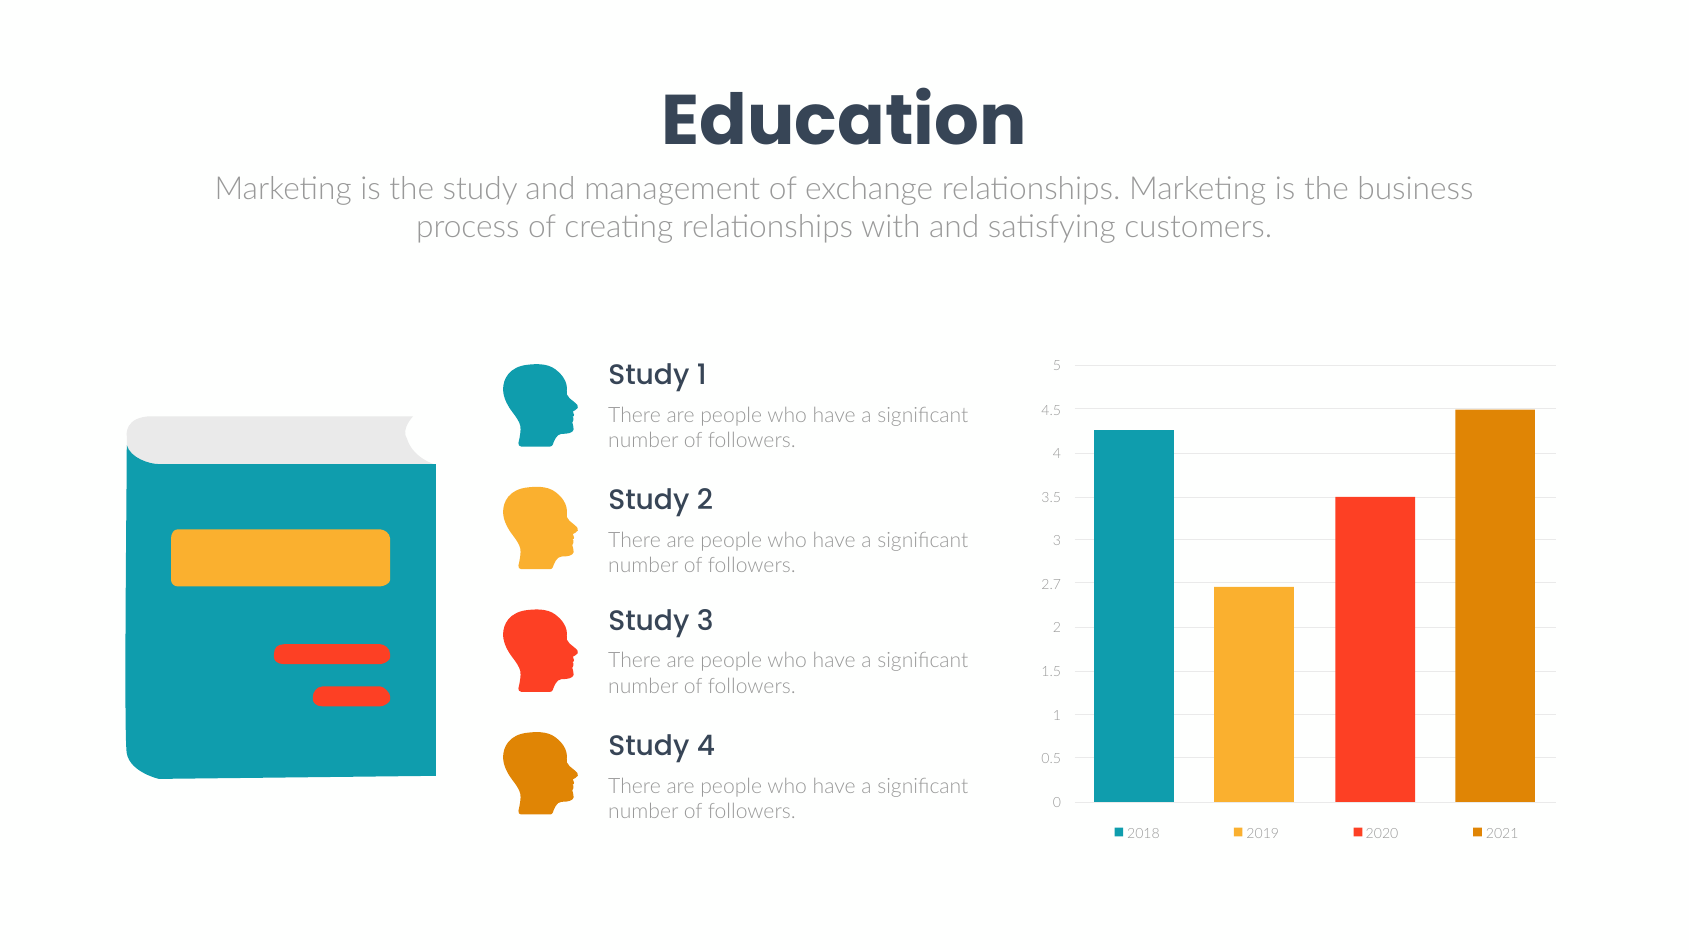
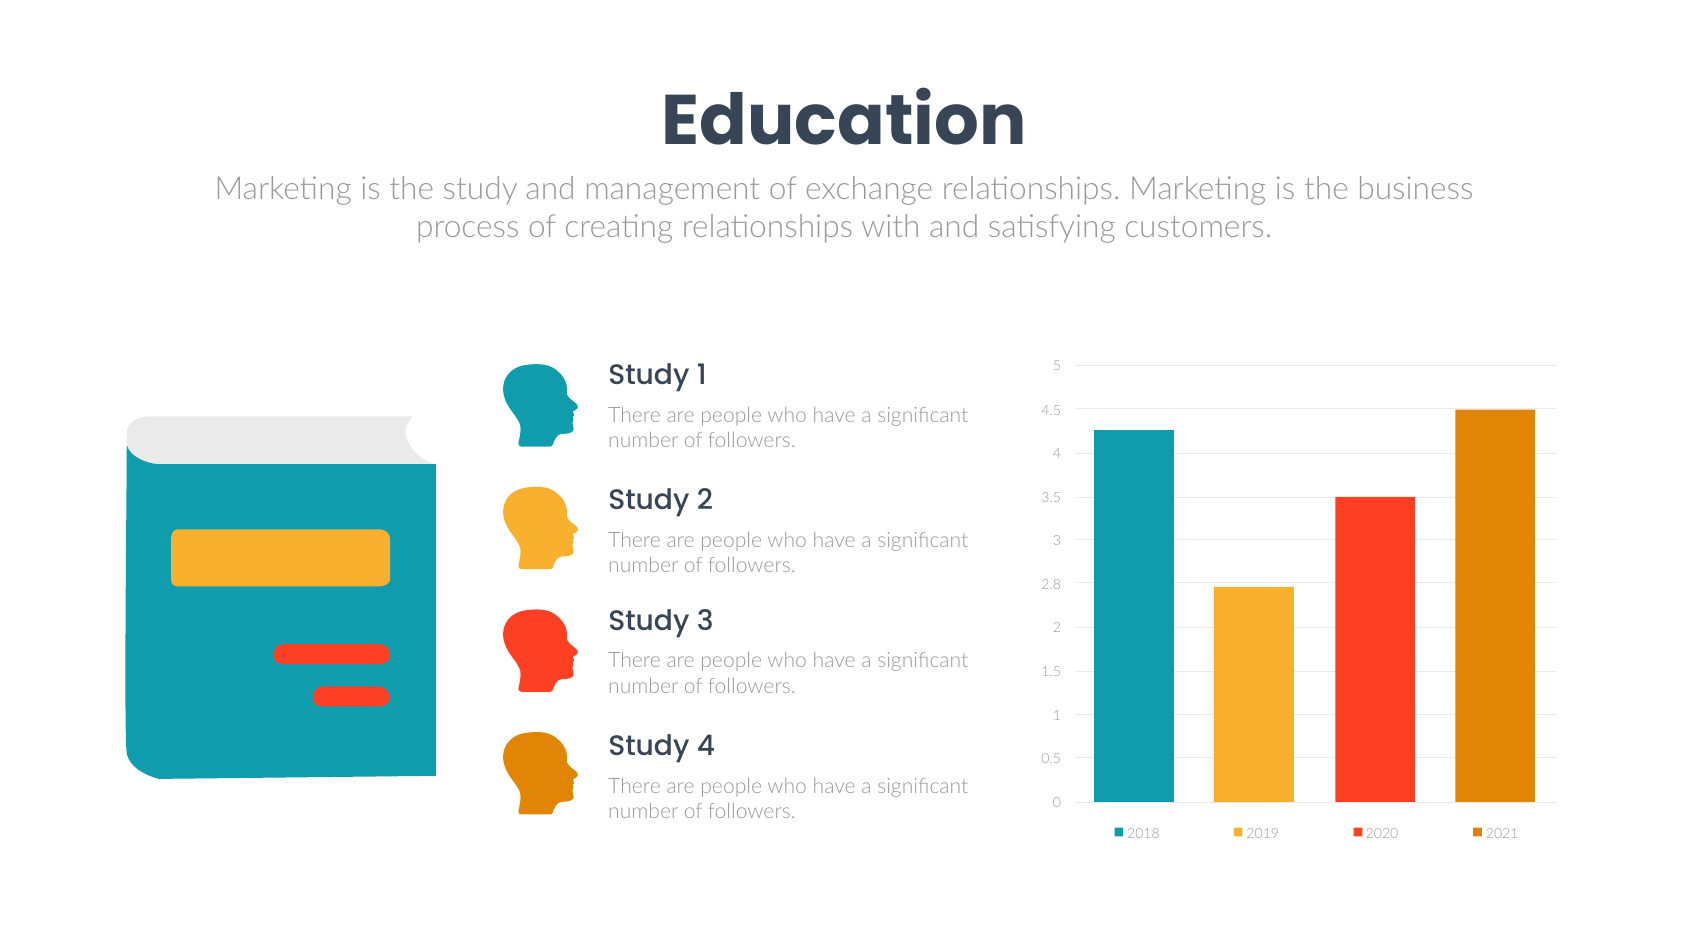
2.7: 2.7 -> 2.8 (1051, 585)
